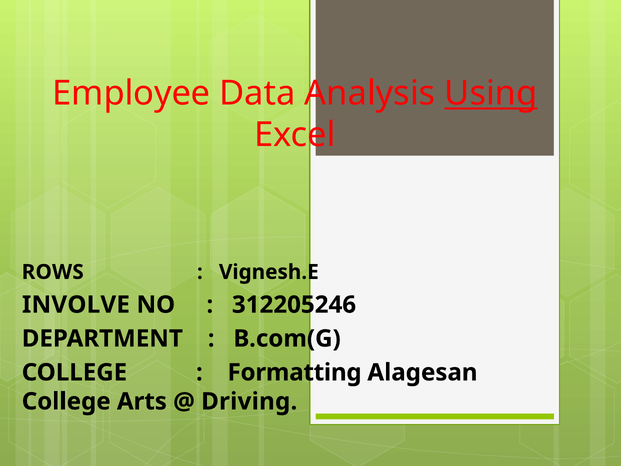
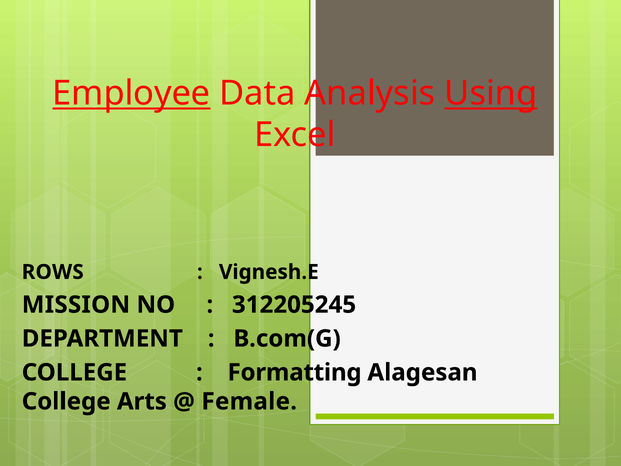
Employee underline: none -> present (131, 94)
INVOLVE: INVOLVE -> MISSION (76, 305)
312205246: 312205246 -> 312205245 (294, 305)
Driving: Driving -> Female (249, 401)
